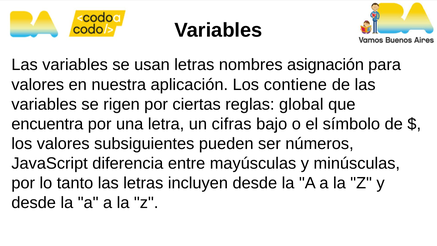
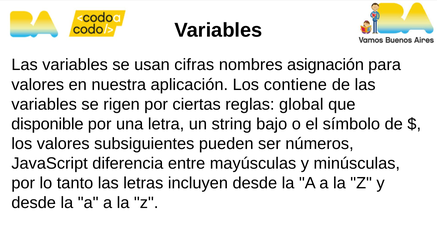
usan letras: letras -> cifras (194, 65)
encuentra: encuentra -> disponible (47, 124)
cifras: cifras -> string (232, 124)
